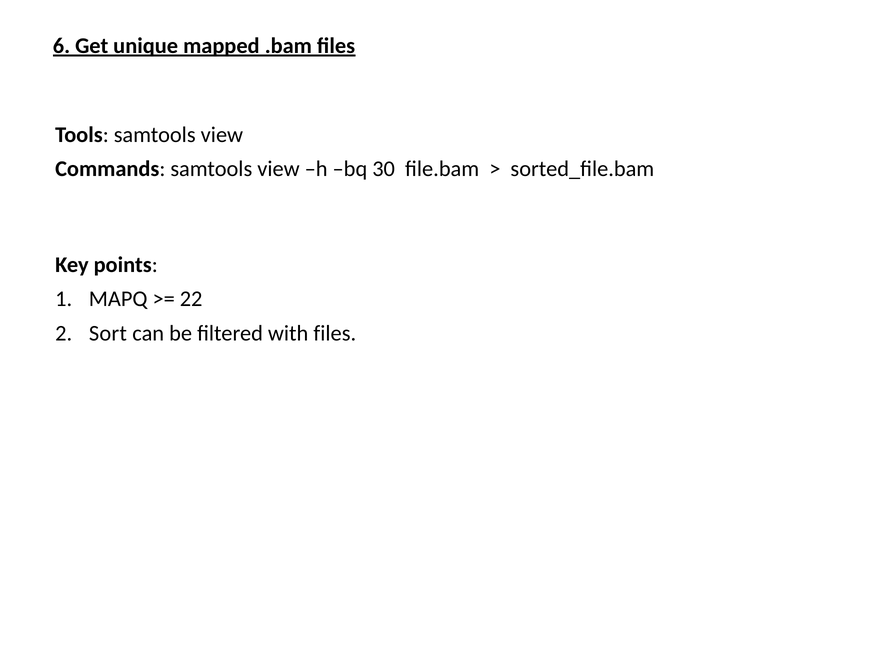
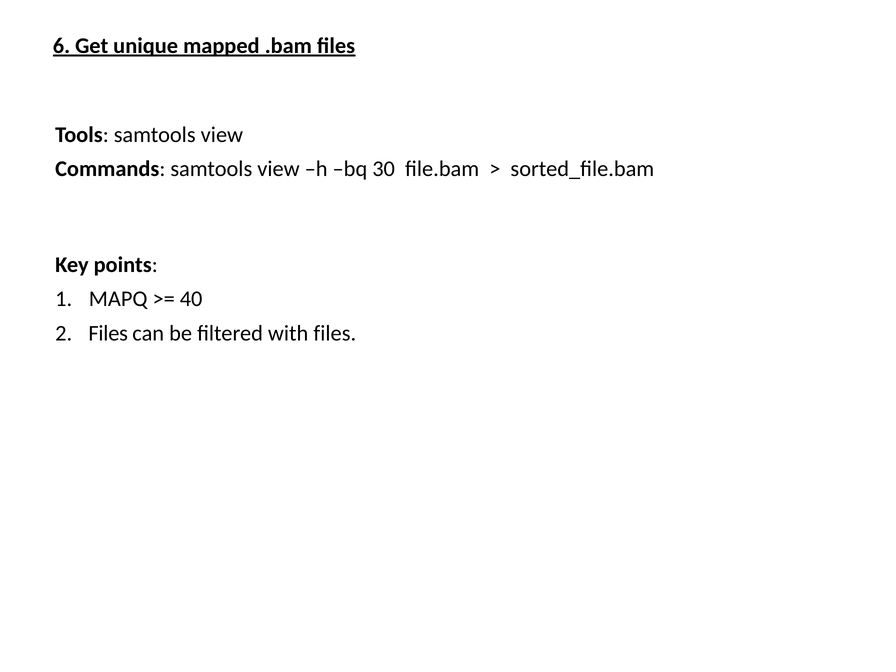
22: 22 -> 40 (191, 299)
Sort: Sort -> Files (108, 333)
